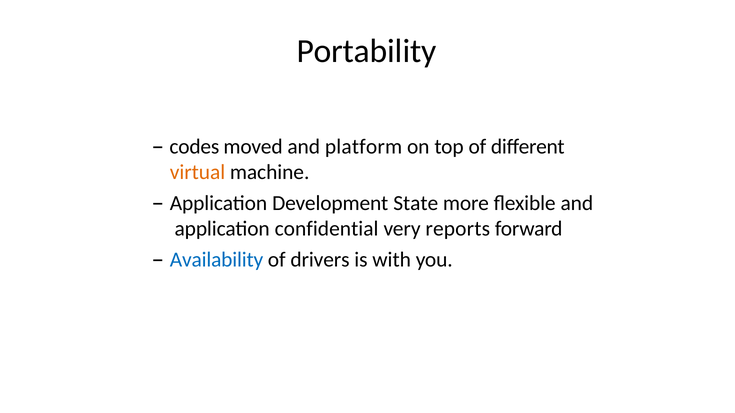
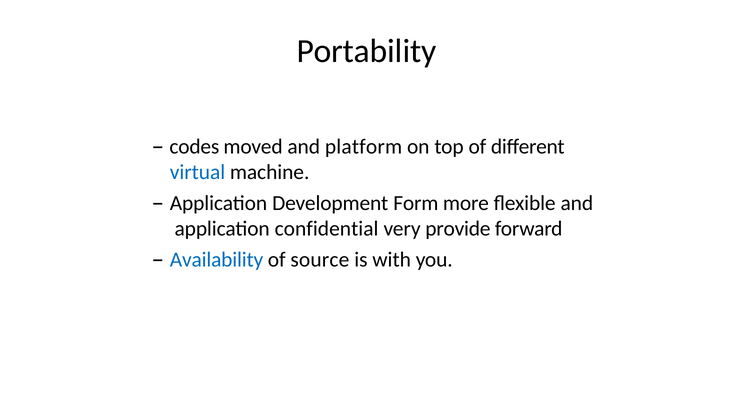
virtual colour: orange -> blue (197, 172)
State: State -> Form (416, 203)
reports: reports -> provide (458, 229)
drivers: drivers -> source (320, 260)
